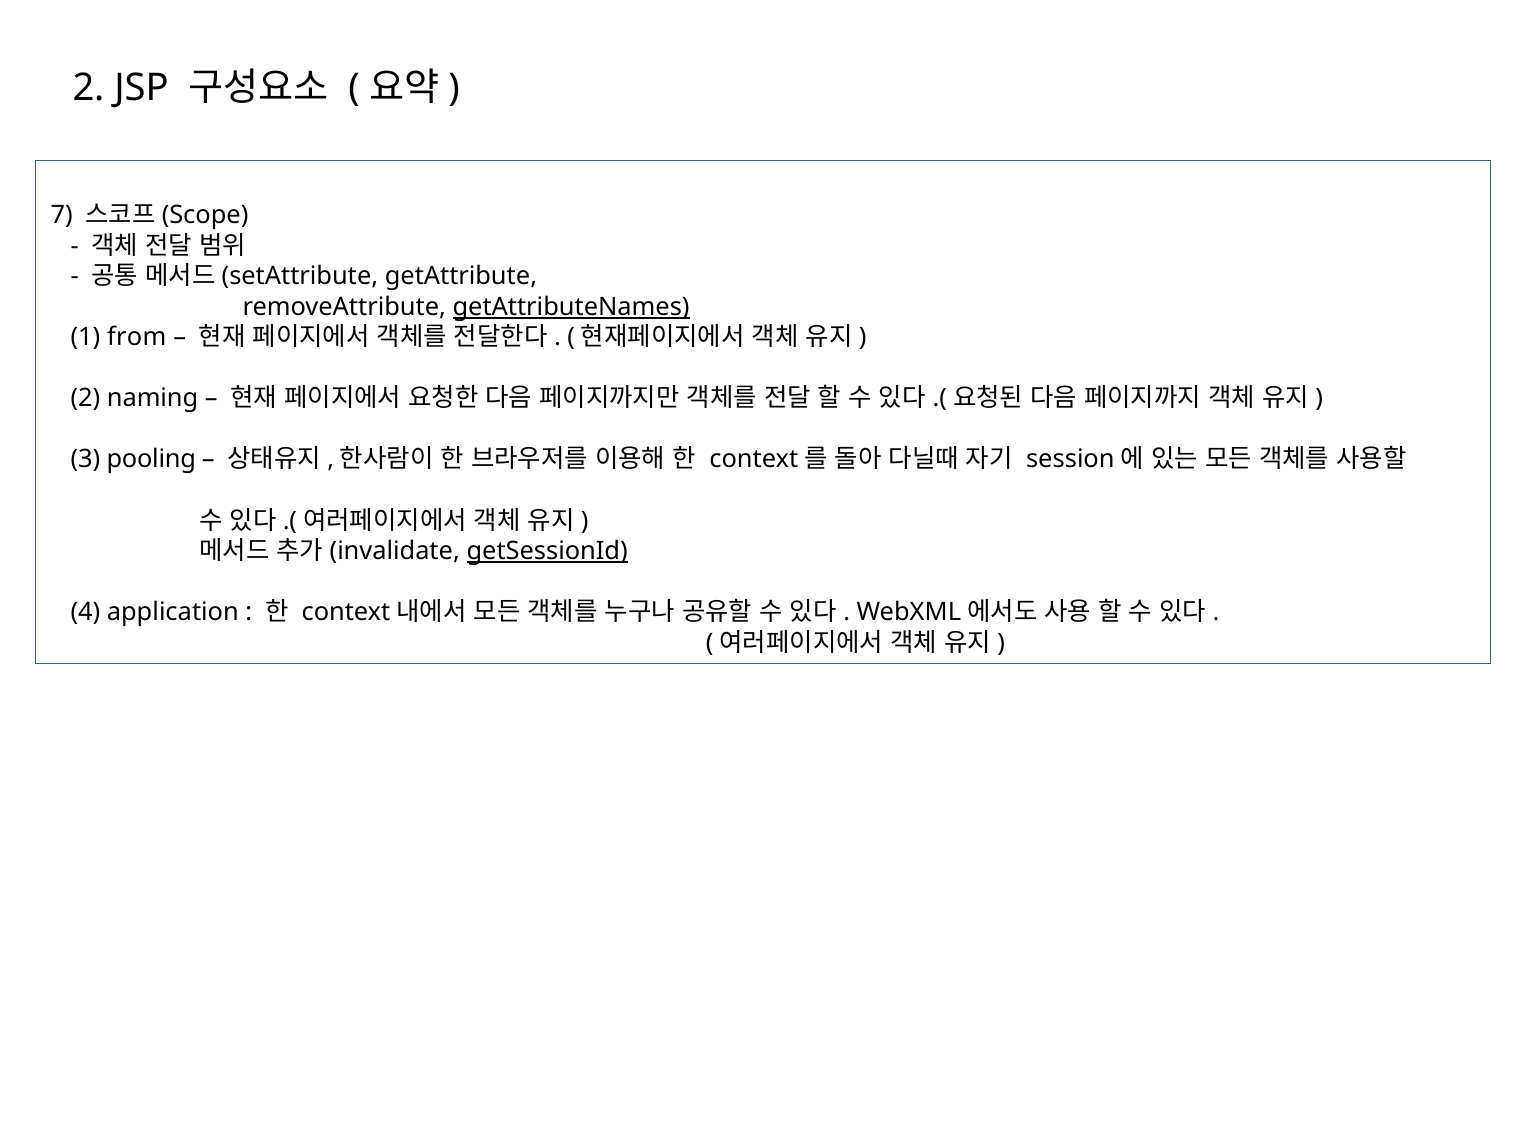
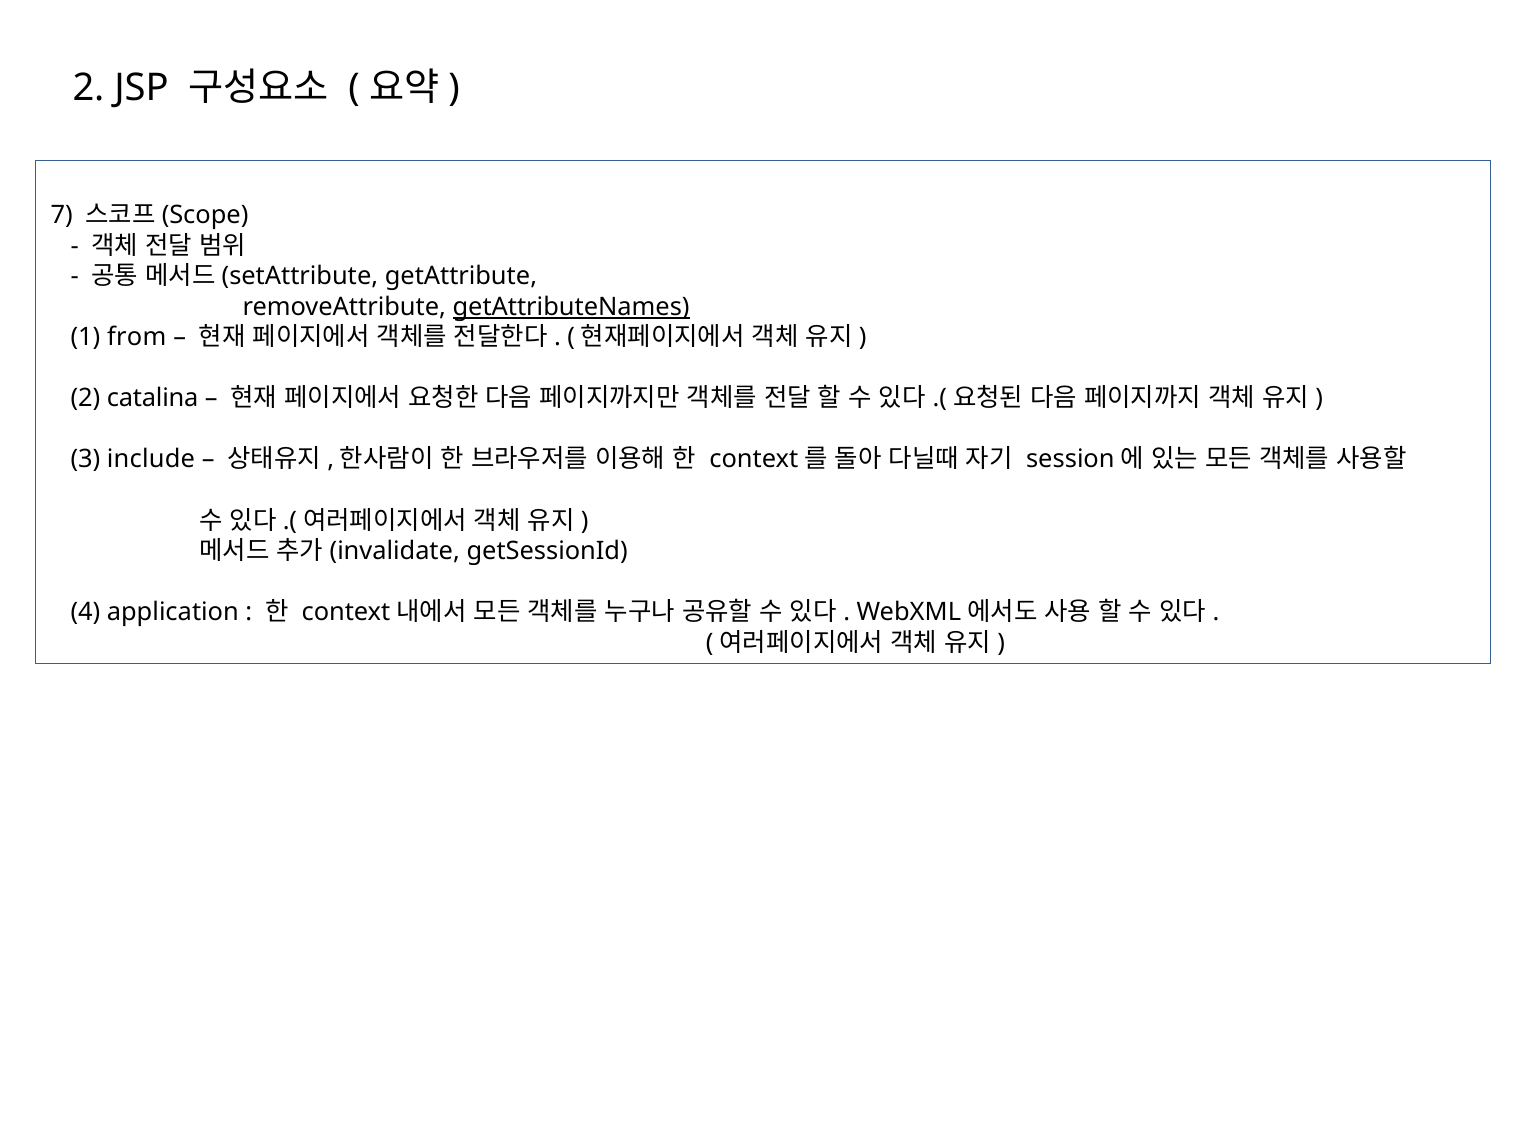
naming: naming -> catalina (153, 399)
pooling: pooling -> include (151, 460)
getSessionId underline: present -> none (547, 551)
